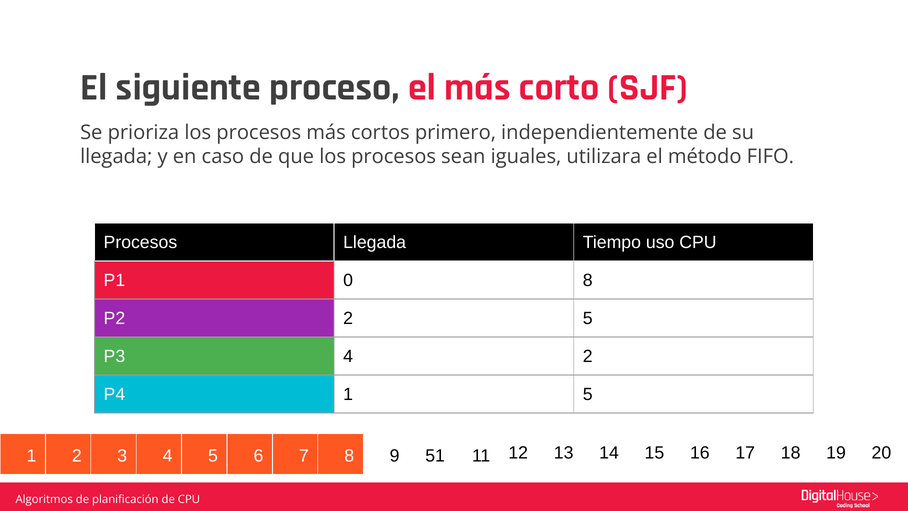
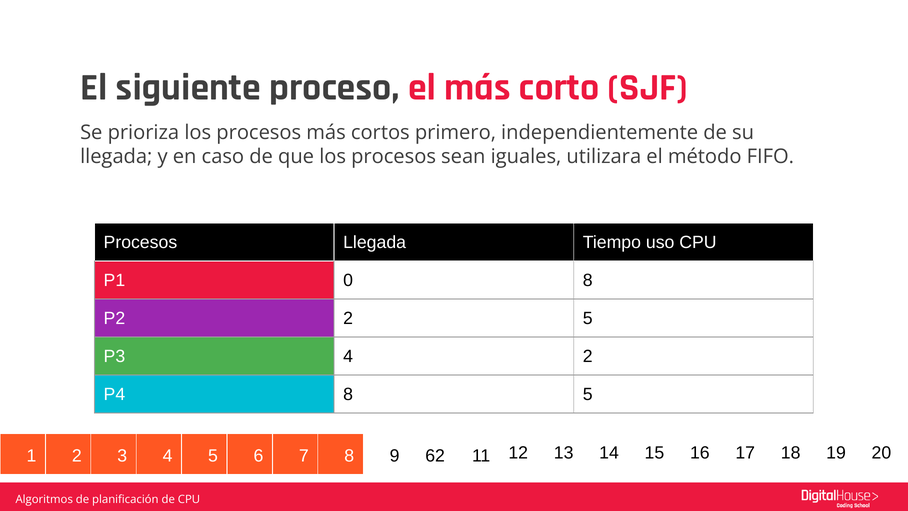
P4 1: 1 -> 8 (348, 394)
51: 51 -> 62 (435, 456)
